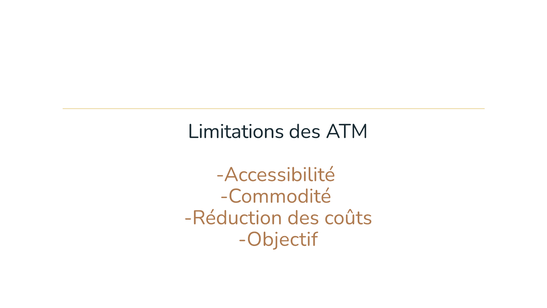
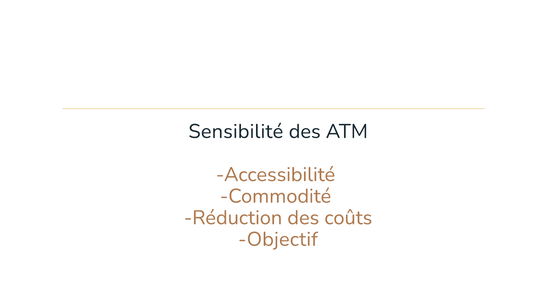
Limitations: Limitations -> Sensibilité (236, 131)
